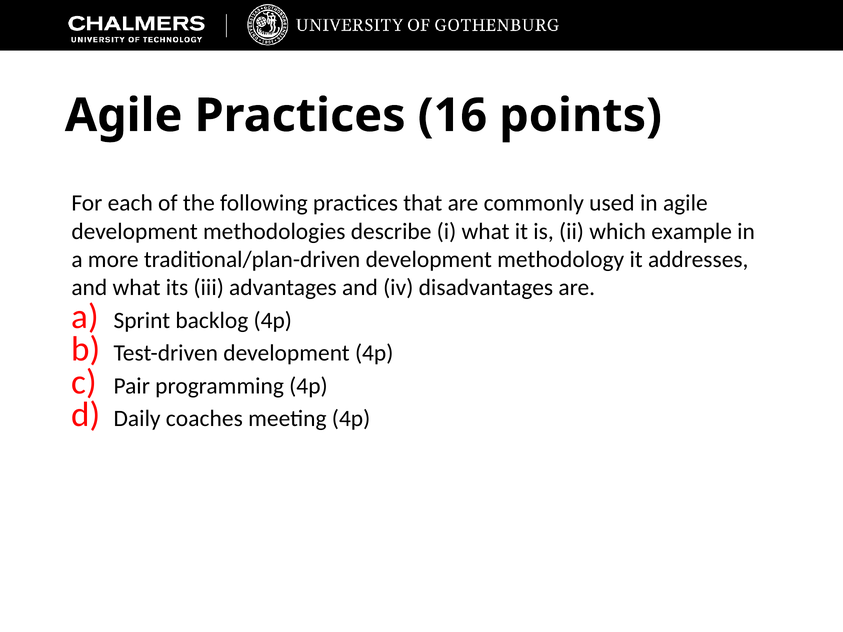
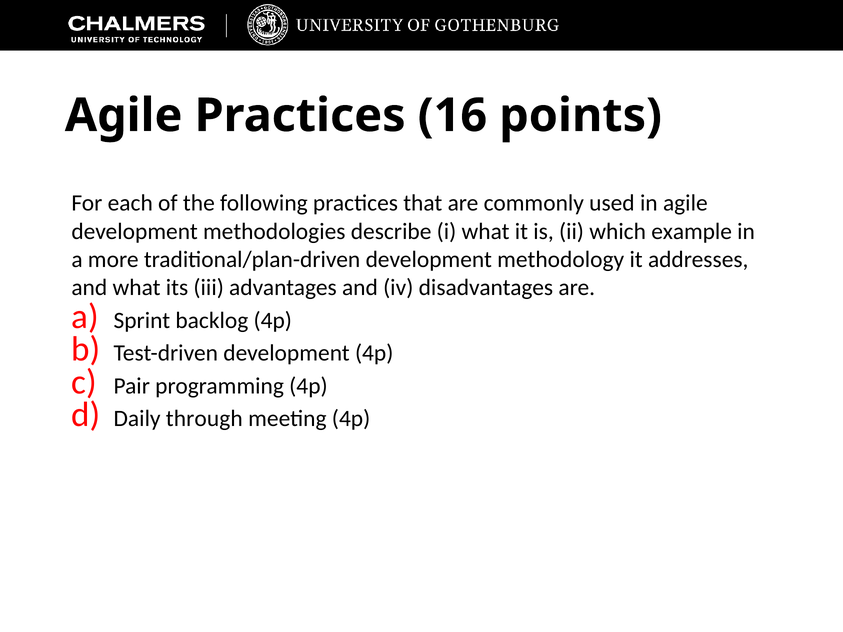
coaches: coaches -> through (204, 419)
